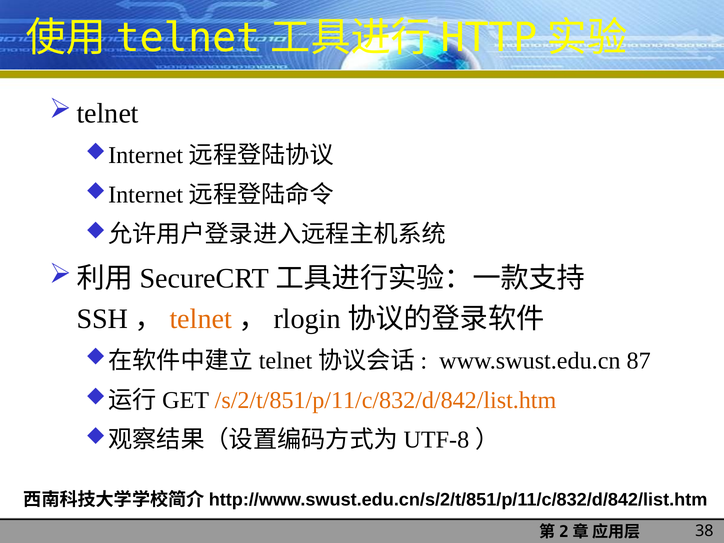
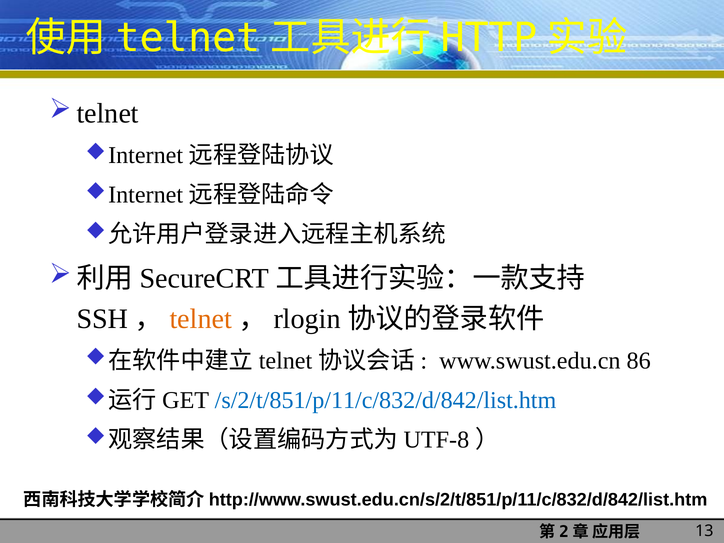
87: 87 -> 86 (639, 361)
/s/2/t/851/p/11/c/832/d/842/list.htm colour: orange -> blue (386, 400)
38: 38 -> 13 (704, 531)
